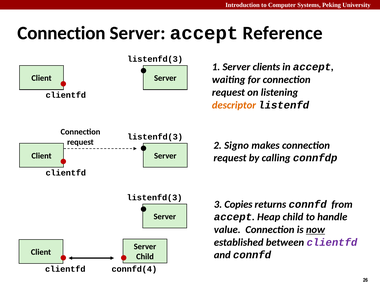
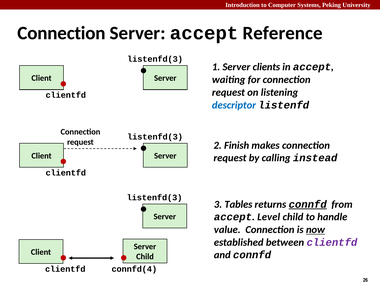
descriptor colour: orange -> blue (234, 105)
Signo: Signo -> Finish (237, 145)
connfdp: connfdp -> instead (315, 158)
Copies: Copies -> Tables (238, 204)
connfd underline: none -> present (308, 204)
Heap: Heap -> Level (269, 217)
